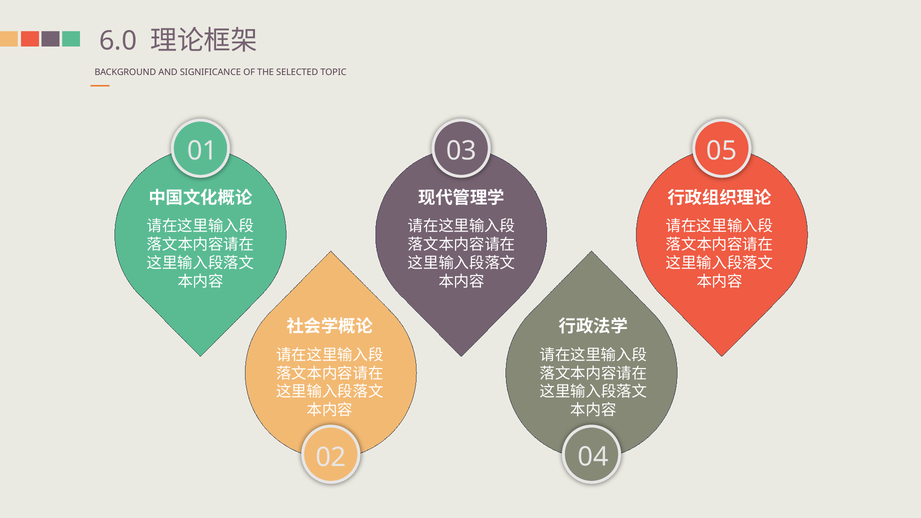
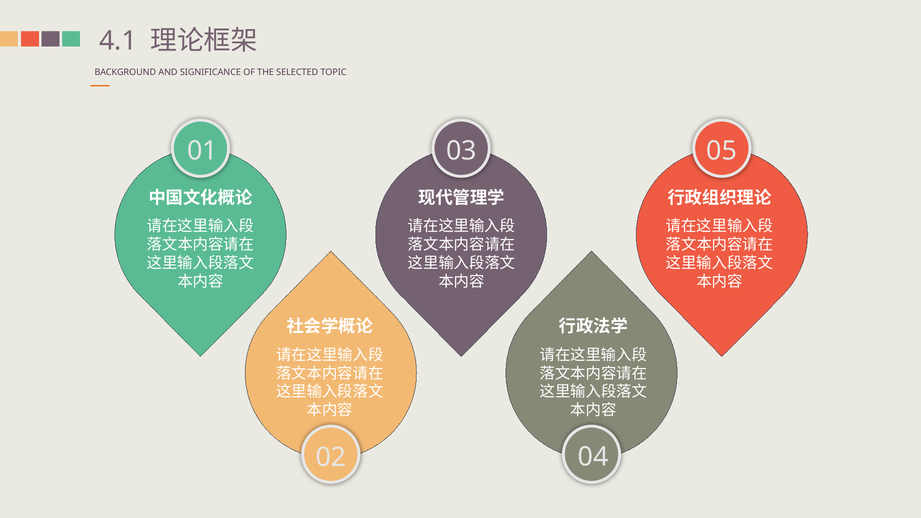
6.0: 6.0 -> 4.1 (118, 41)
